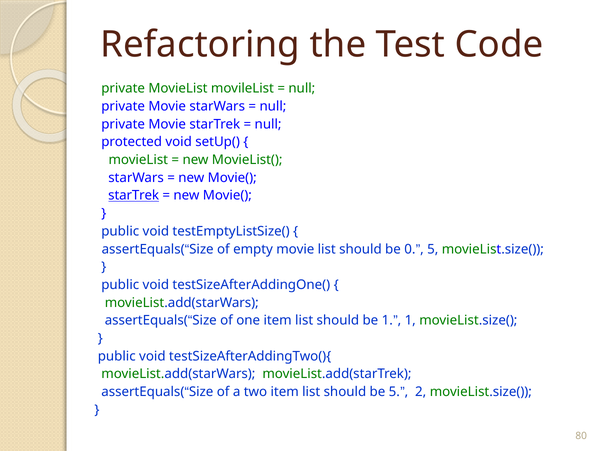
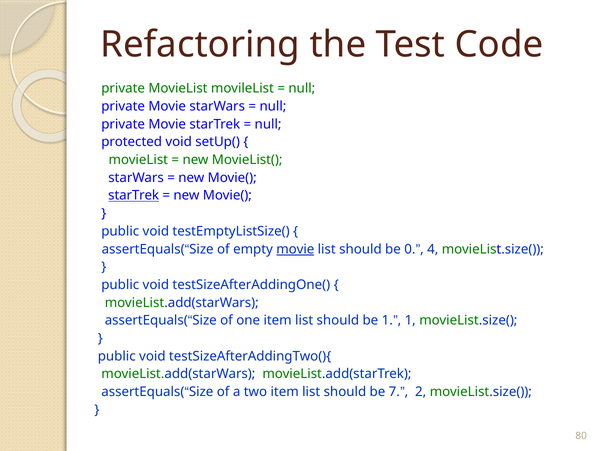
movie underline: none -> present (295, 249)
5: 5 -> 4 (433, 249)
be 5: 5 -> 7 (394, 392)
